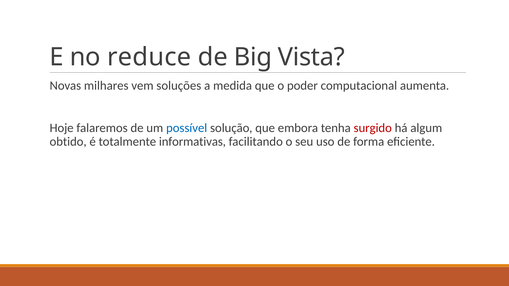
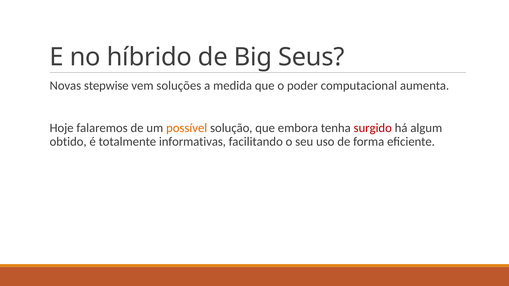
reduce: reduce -> híbrido (149, 57)
Vista: Vista -> Seus (311, 57)
milhares: milhares -> stepwise (106, 86)
possível colour: blue -> orange (187, 128)
